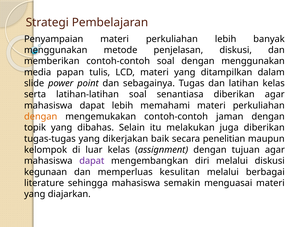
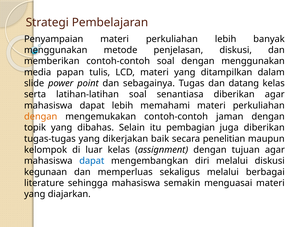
latihan: latihan -> datang (244, 83)
melakukan: melakukan -> pembagian (191, 128)
dapat colour: purple -> blue (92, 161)
kesulitan: kesulitan -> sekaligus (180, 172)
